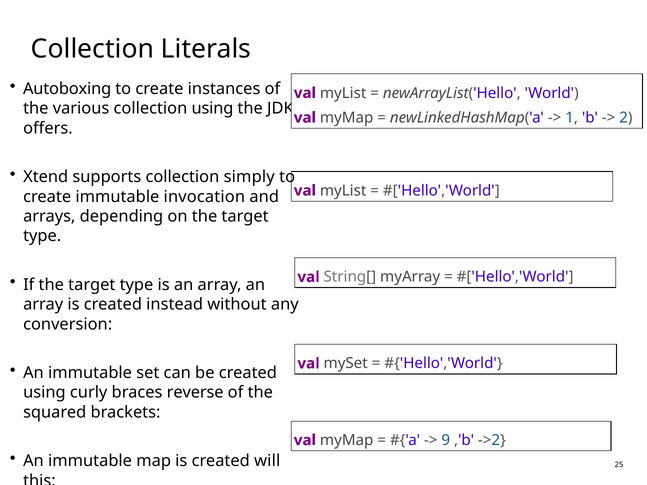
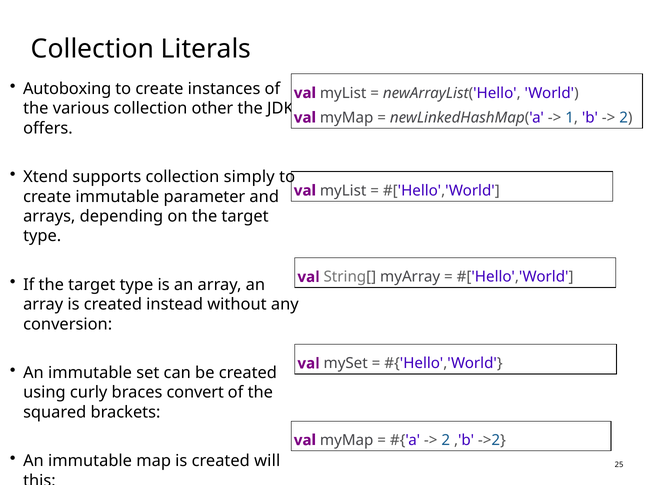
collection using: using -> other (212, 109)
invocation: invocation -> parameter (204, 197)
reverse: reverse -> convert (195, 393)
9: 9 -> 2 (446, 440)
